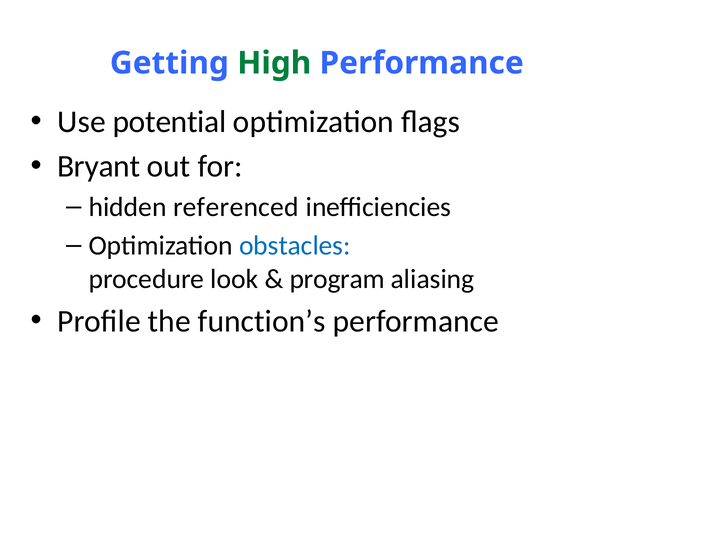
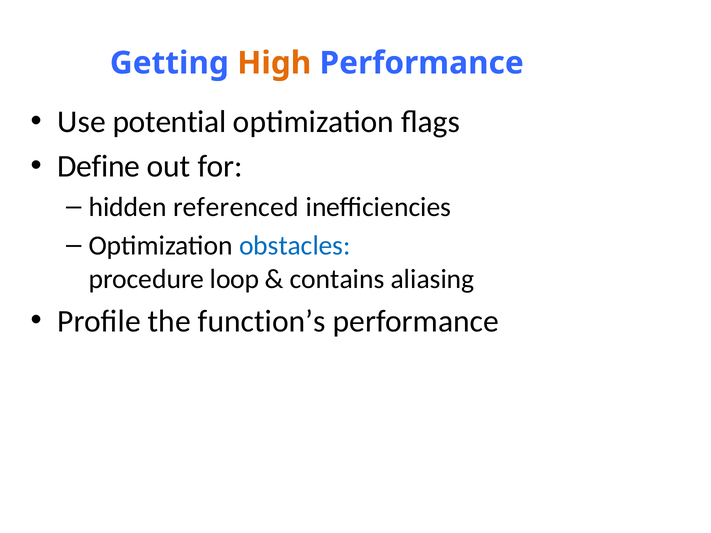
High colour: green -> orange (274, 63)
Bryant: Bryant -> Define (99, 166)
look: look -> loop (235, 279)
program: program -> contains (337, 279)
